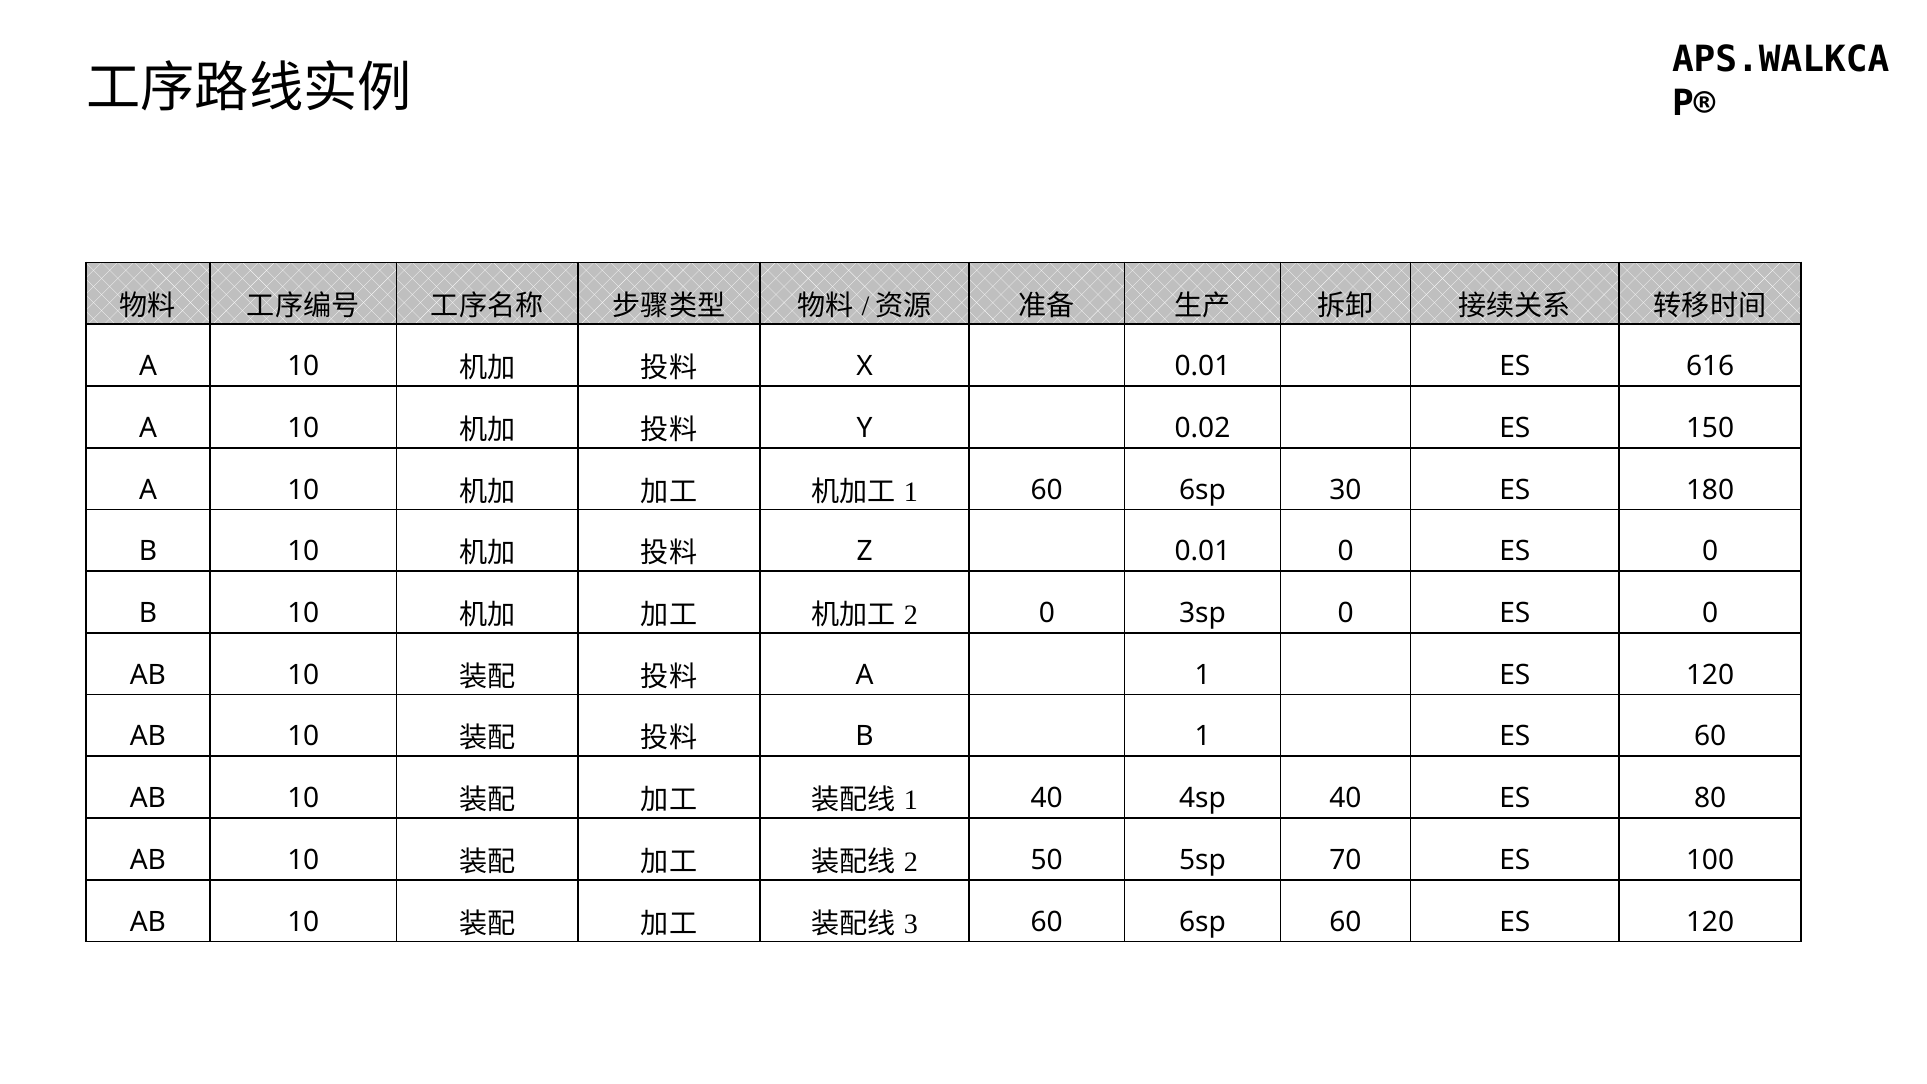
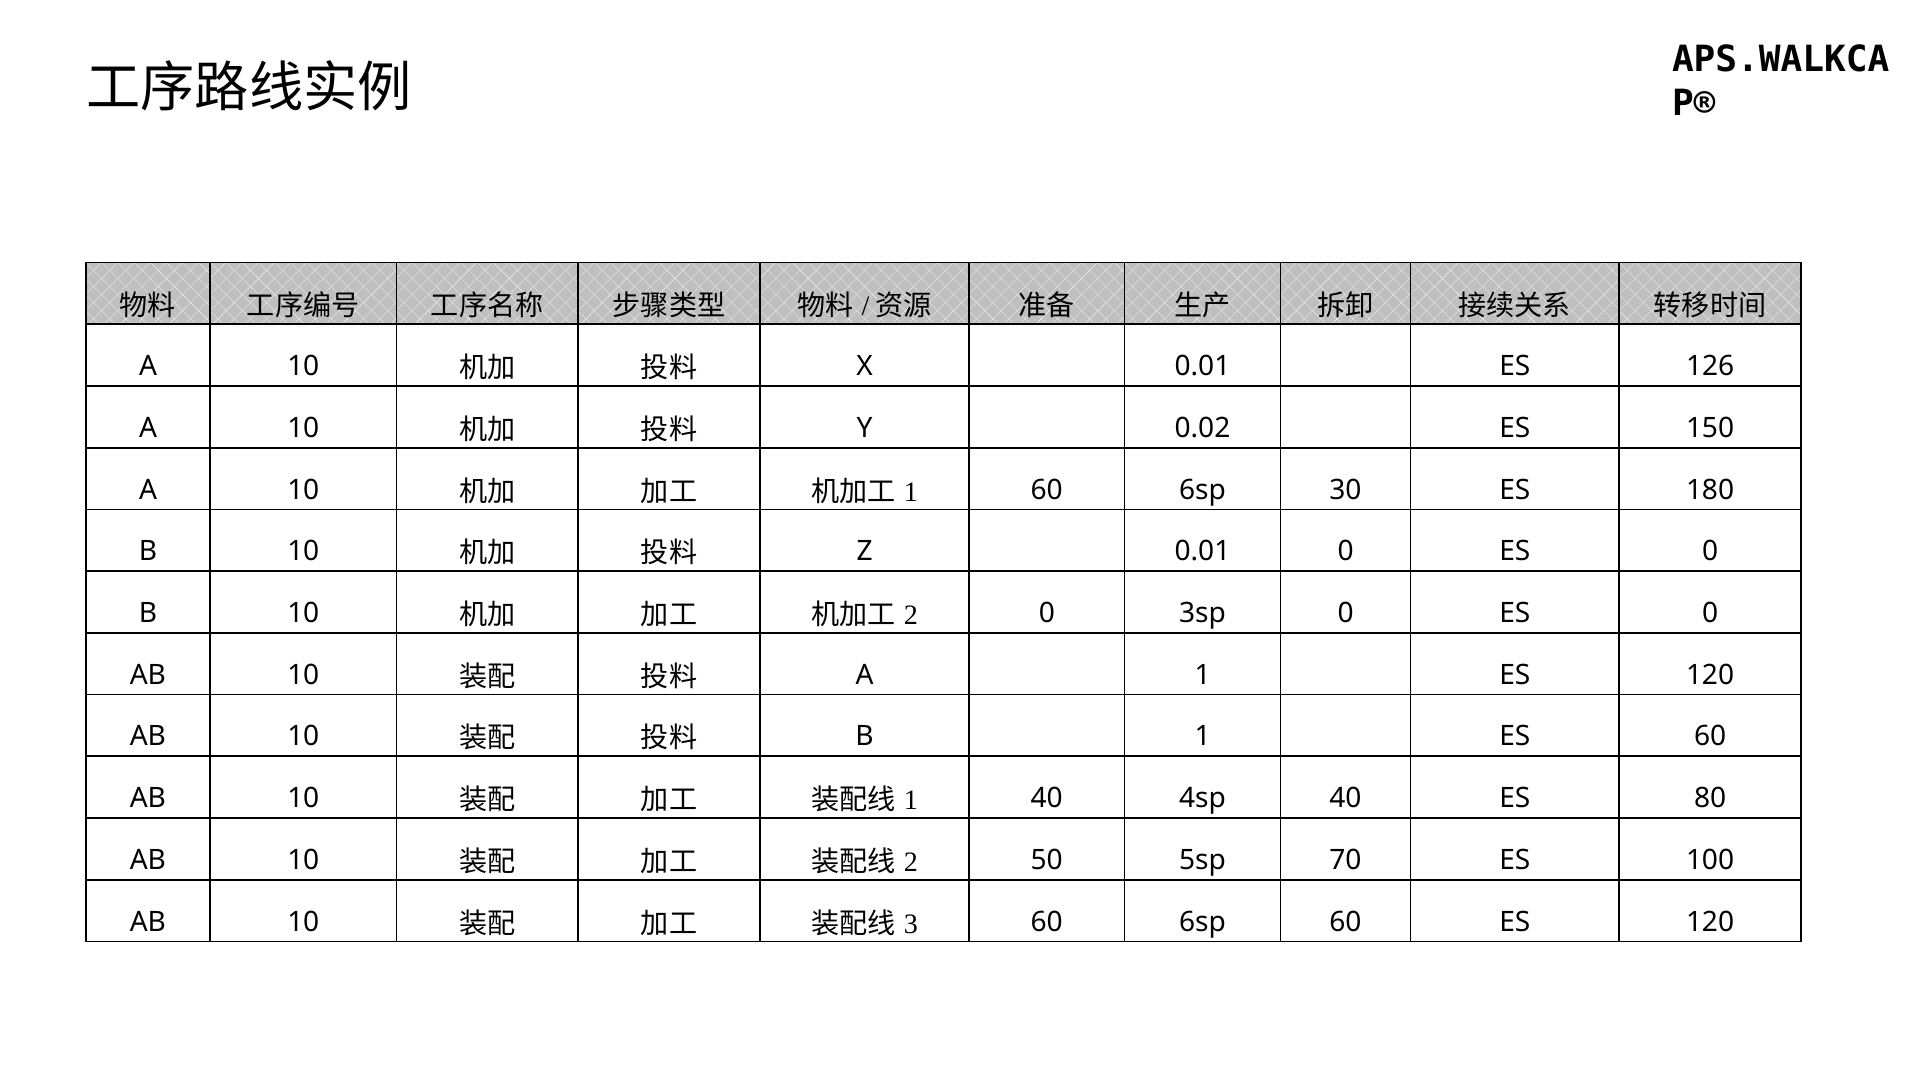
616: 616 -> 126 (1710, 366)
